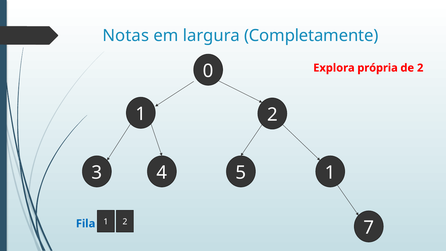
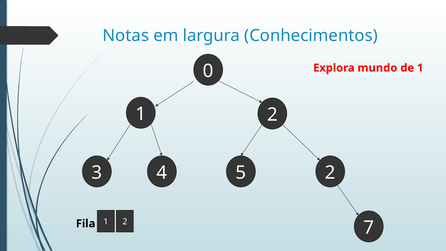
Completamente: Completamente -> Conhecimentos (311, 36)
própria: própria -> mundo (377, 68)
de 2: 2 -> 1 (420, 68)
5 1: 1 -> 2 (330, 173)
Fila colour: blue -> black (86, 224)
